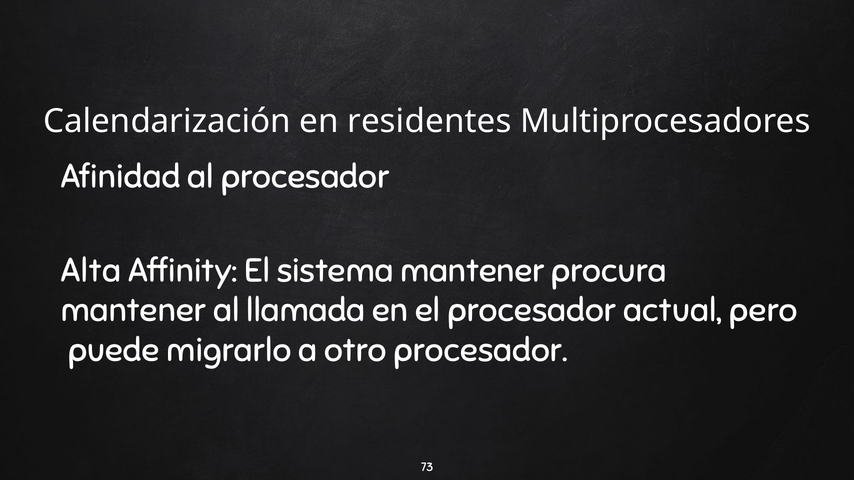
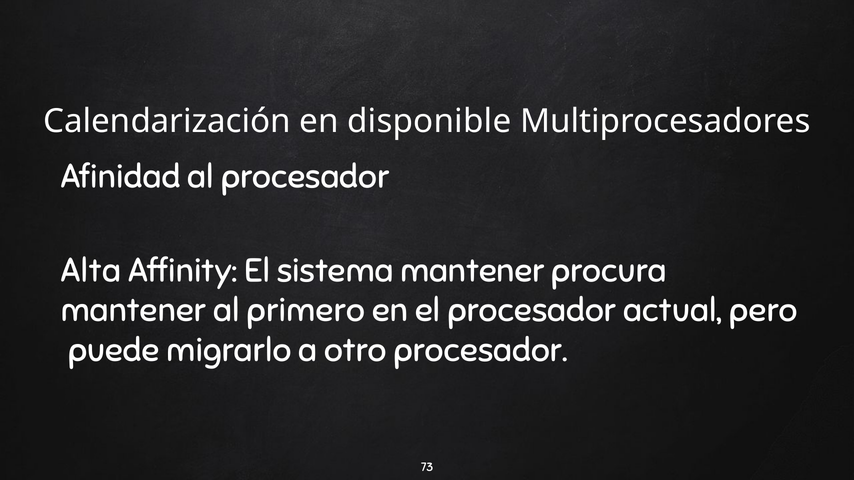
residentes: residentes -> disponible (429, 121)
llamada: llamada -> primero (306, 311)
